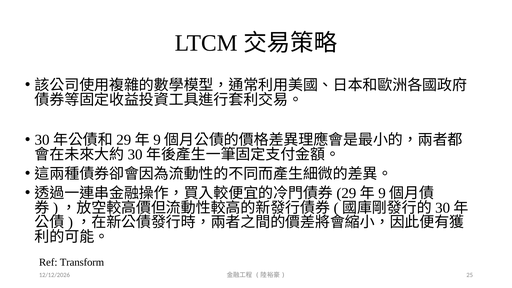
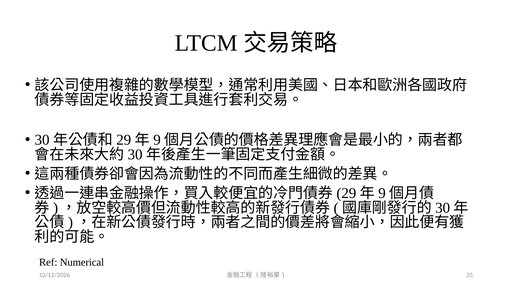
Transform: Transform -> Numerical (82, 262)
